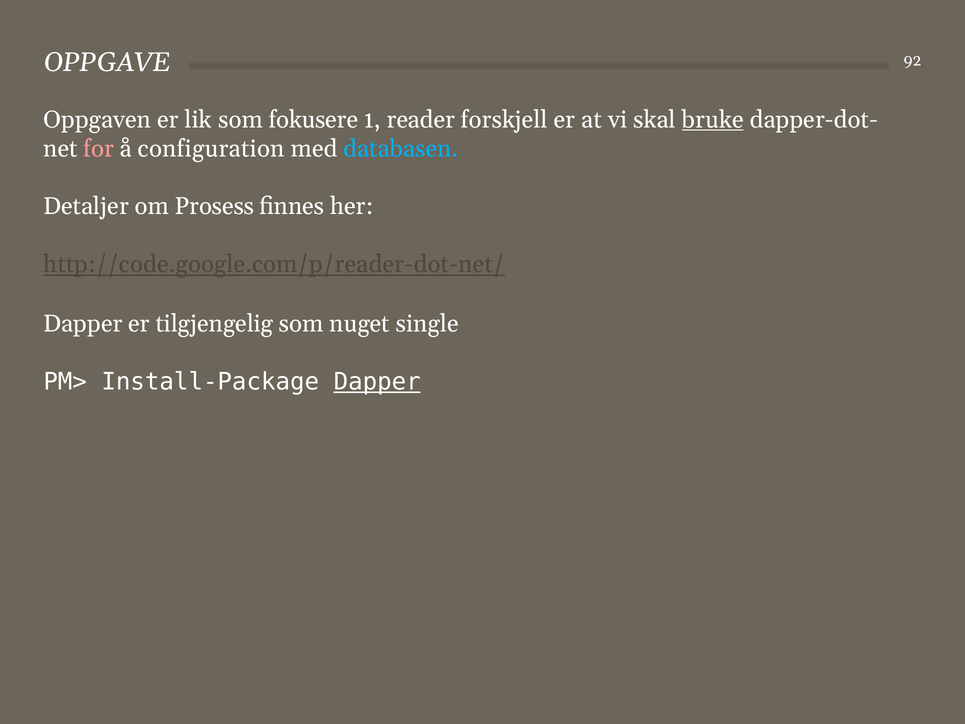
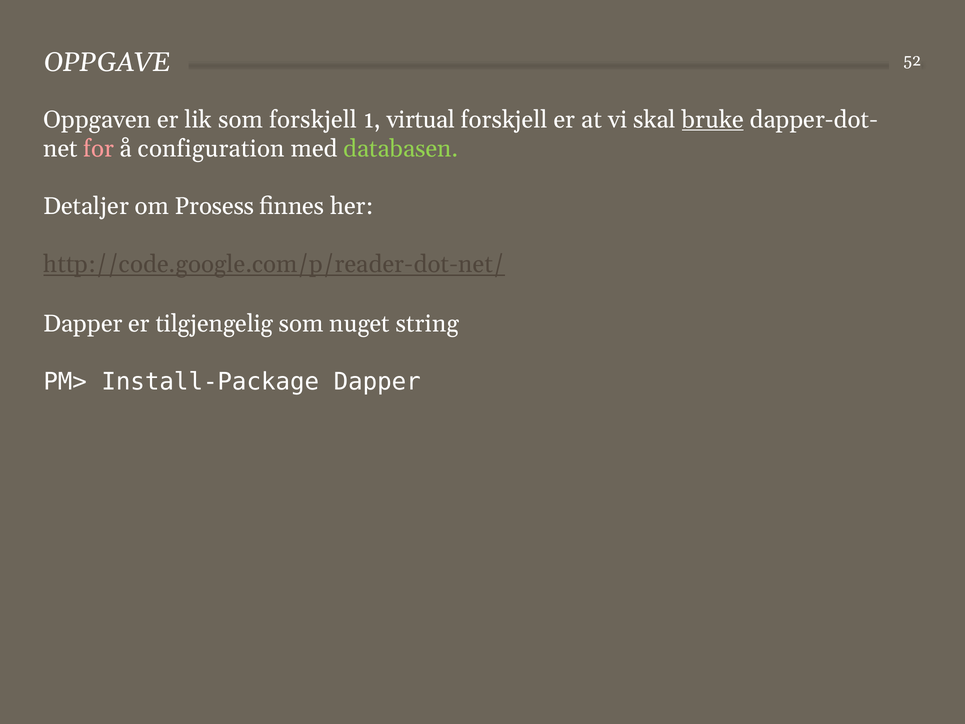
92: 92 -> 52 (912, 61)
som fokusere: fokusere -> forskjell (313, 120)
reader: reader -> virtual (421, 120)
databasen colour: light blue -> light green (401, 149)
single: single -> string (427, 324)
Dapper underline: present -> none (377, 382)
